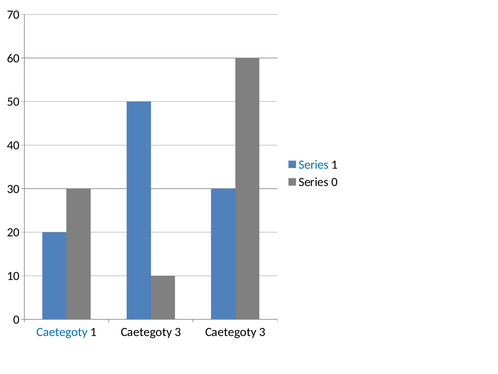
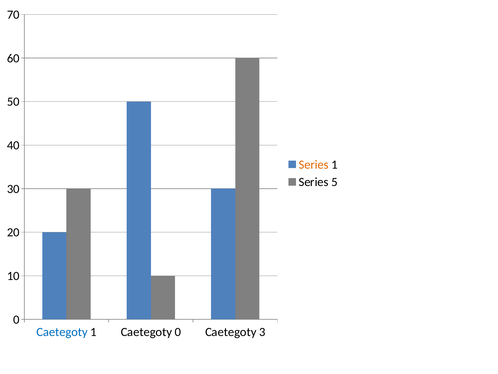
Series colour: blue -> orange (314, 164)
Series 0: 0 -> 5 (334, 182)
1 Caetegoty 3: 3 -> 0 (178, 332)
